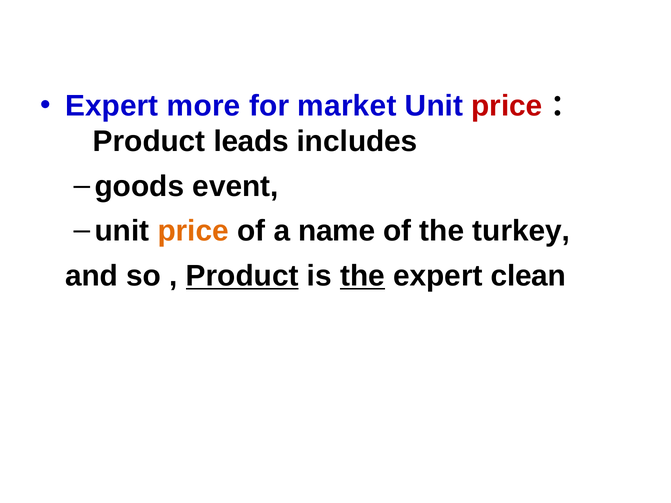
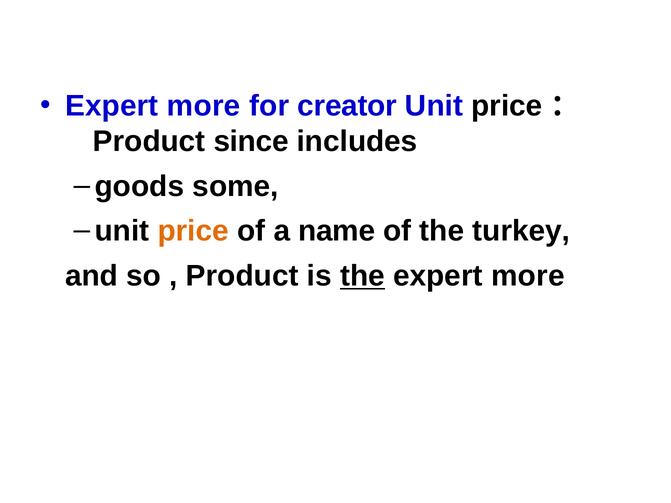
market: market -> creator (347, 106)
price colour: red -> black (507, 106)
leads: leads -> since (251, 142)
event: event -> some (236, 186)
Product underline: present -> none (242, 276)
clean: clean -> more (528, 276)
